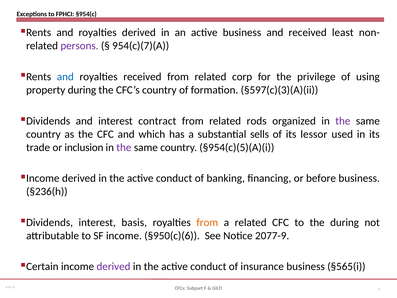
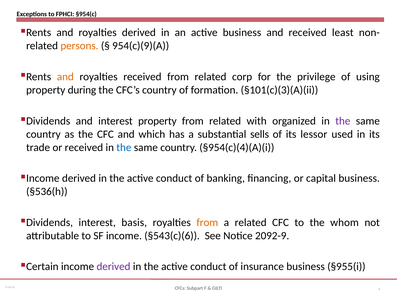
persons colour: purple -> orange (79, 46)
954(c)(7)(A: 954(c)(7)(A -> 954(c)(9)(A (141, 46)
and colour: blue -> orange (65, 77)
§597(c)(3)(A)(ii: §597(c)(3)(A)(ii -> §101(c)(3)(A)(ii (279, 90)
interest contract: contract -> property (157, 121)
rods: rods -> with (257, 121)
or inclusion: inclusion -> received (84, 147)
the colour: purple -> blue (124, 147)
§954(c)(5)(A)(i: §954(c)(5)(A)(i -> §954(c)(4)(A)(i (237, 147)
before: before -> capital (321, 178)
§236(h: §236(h -> §536(h (47, 191)
the during: during -> whom (345, 222)
§950(c)(6: §950(c)(6 -> §543(c)(6 (172, 235)
2077-9: 2077-9 -> 2092-9 (272, 235)
§565(i: §565(i -> §955(i (346, 266)
